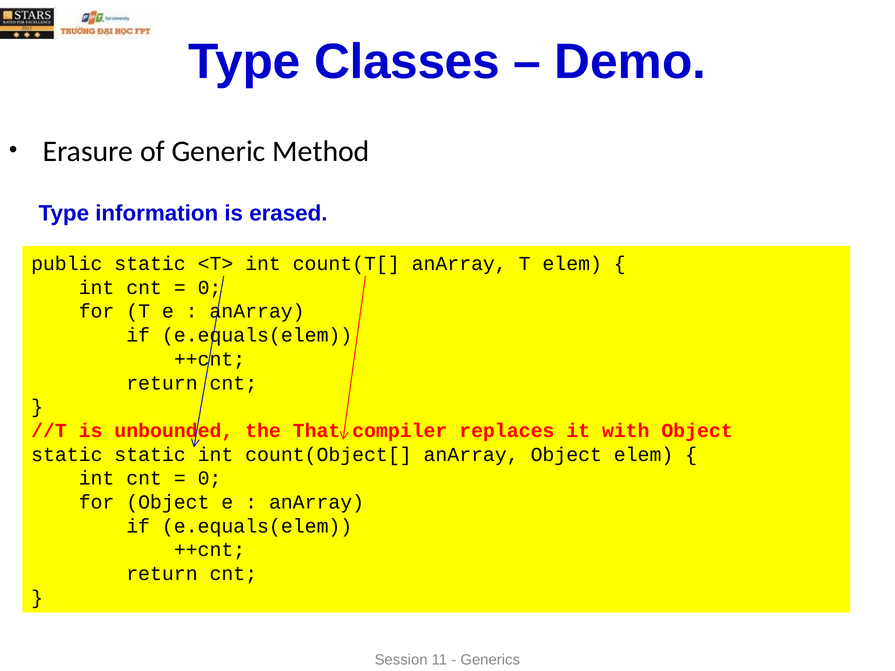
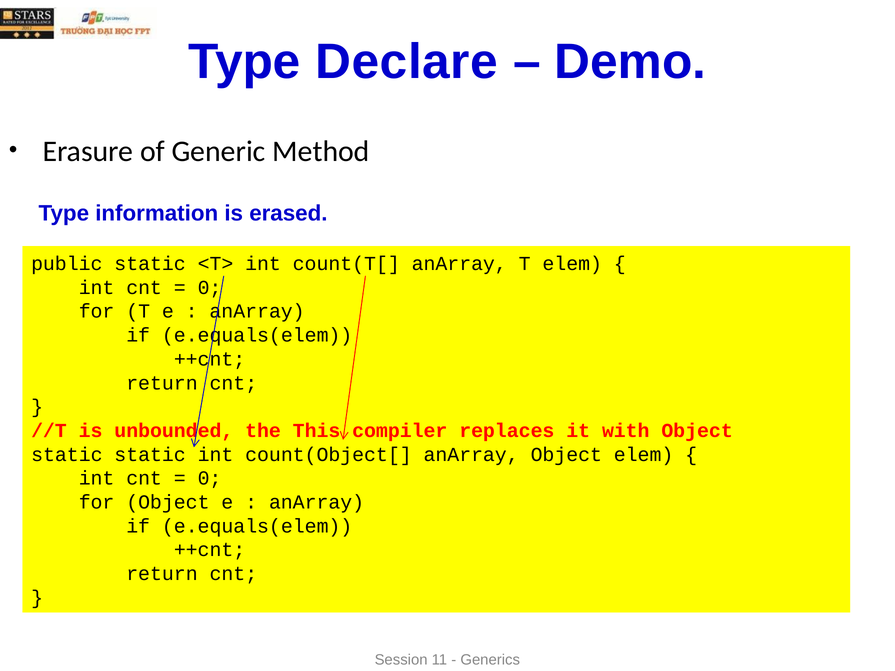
Classes: Classes -> Declare (407, 62)
That: That -> This (317, 431)
